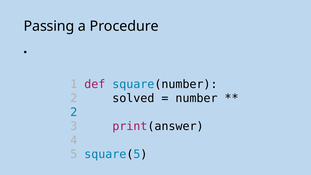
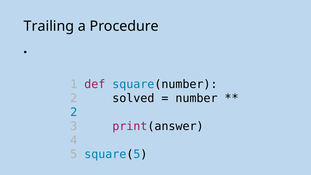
Passing: Passing -> Trailing (49, 26)
